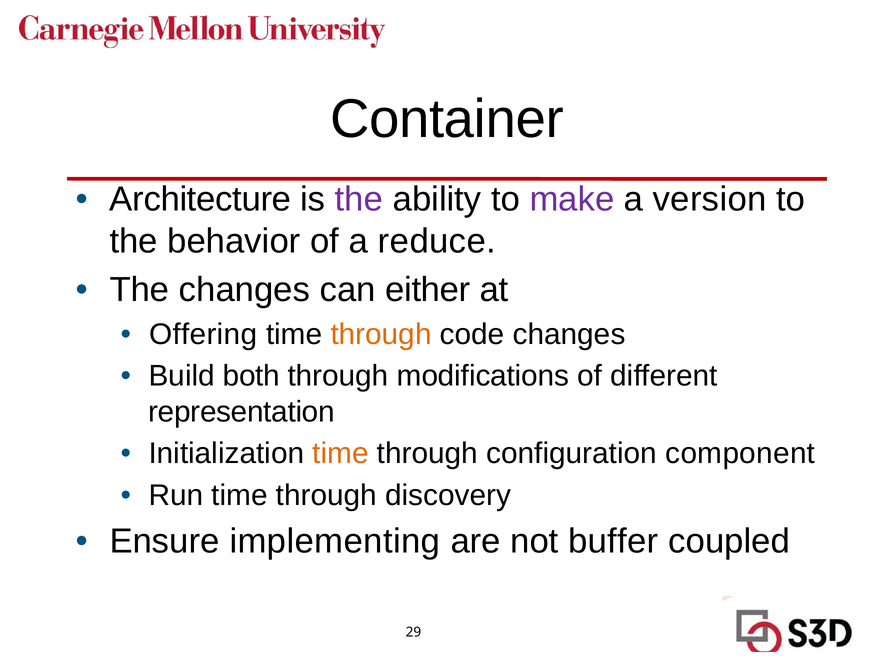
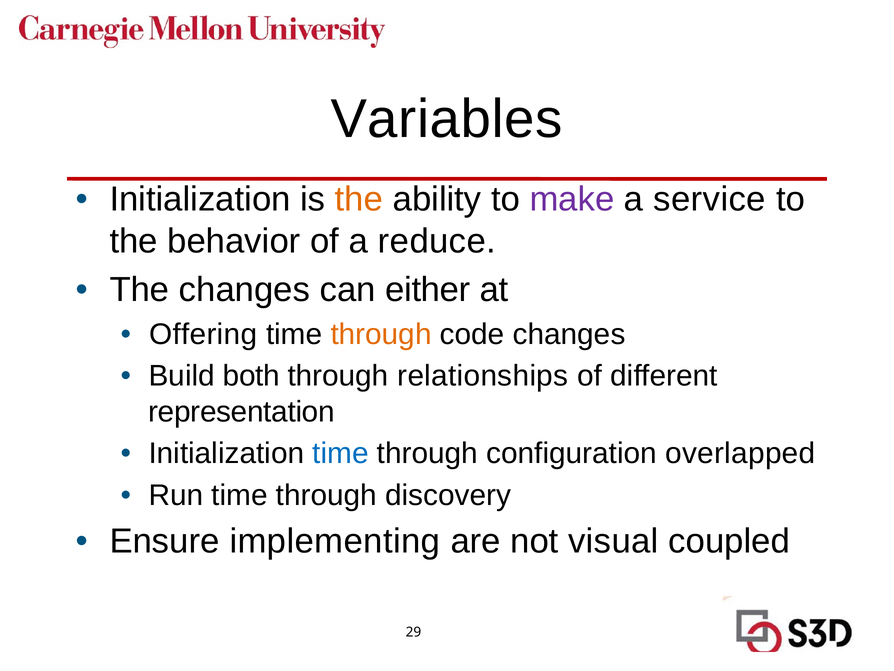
Container: Container -> Variables (447, 119)
Architecture: Architecture -> Initialization (200, 199)
the colour: purple -> orange (359, 199)
version: version -> service (710, 199)
modifications: modifications -> relationships (483, 376)
time colour: orange -> blue (341, 453)
component: component -> overlapped (740, 453)
buffer: buffer -> visual (613, 541)
